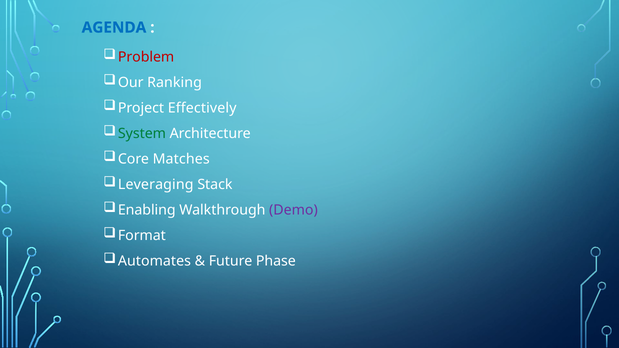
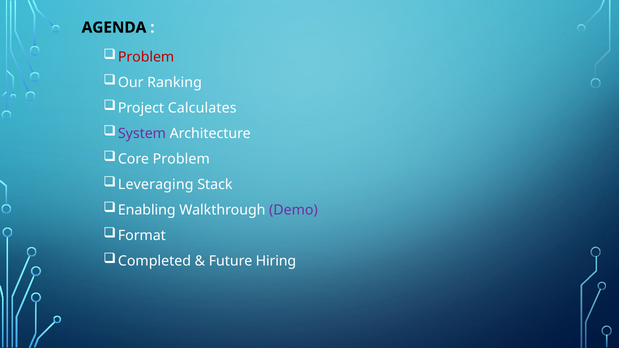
AGENDA colour: blue -> black (114, 28)
Effectively: Effectively -> Calculates (202, 108)
System colour: green -> purple (142, 134)
Core Matches: Matches -> Problem (181, 159)
Automates: Automates -> Completed (154, 261)
Phase: Phase -> Hiring (276, 261)
